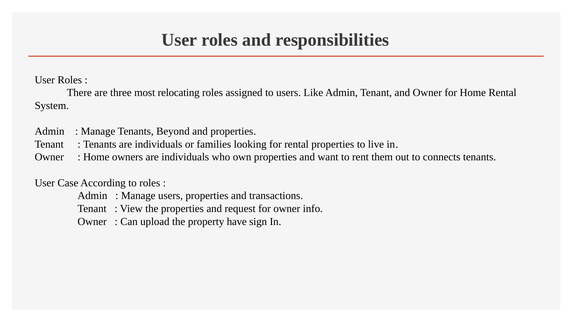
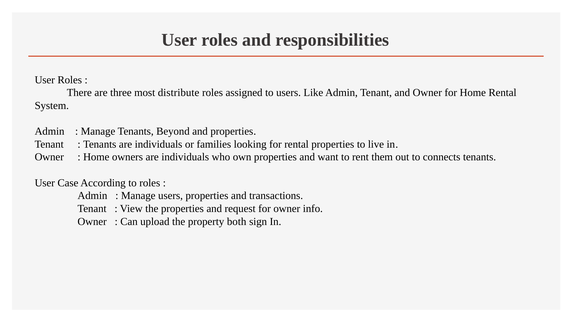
relocating: relocating -> distribute (179, 93)
have: have -> both (237, 221)
